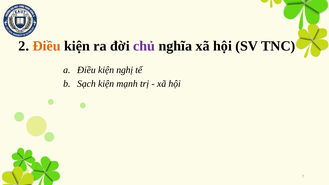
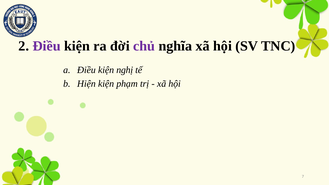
Điều colour: orange -> purple (47, 46)
Sạch: Sạch -> Hiện (86, 84)
mạnh: mạnh -> phạm (127, 84)
